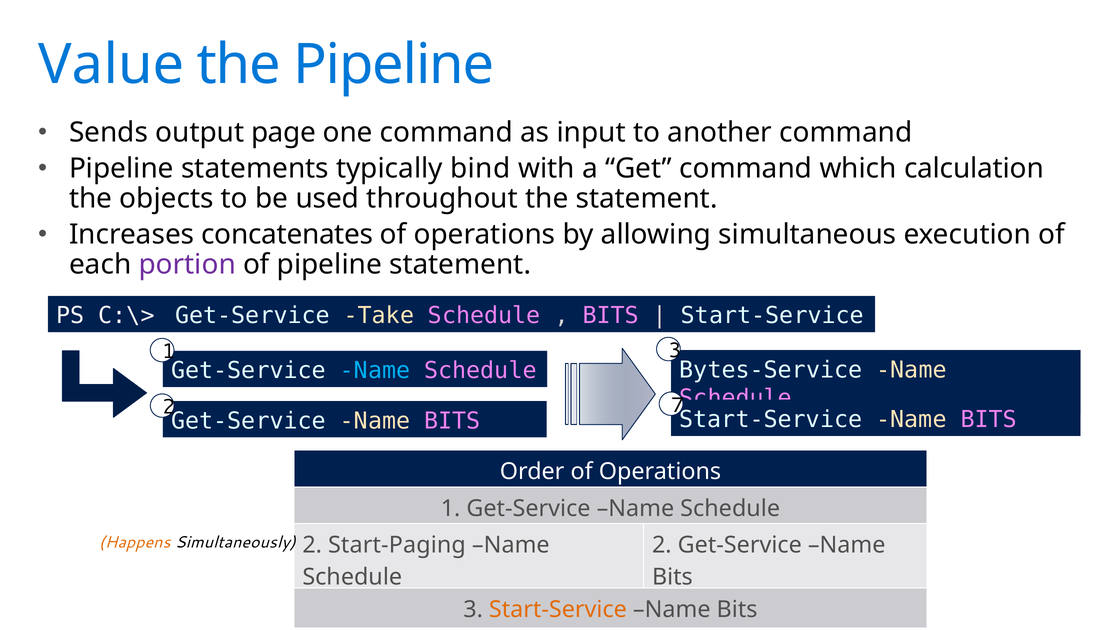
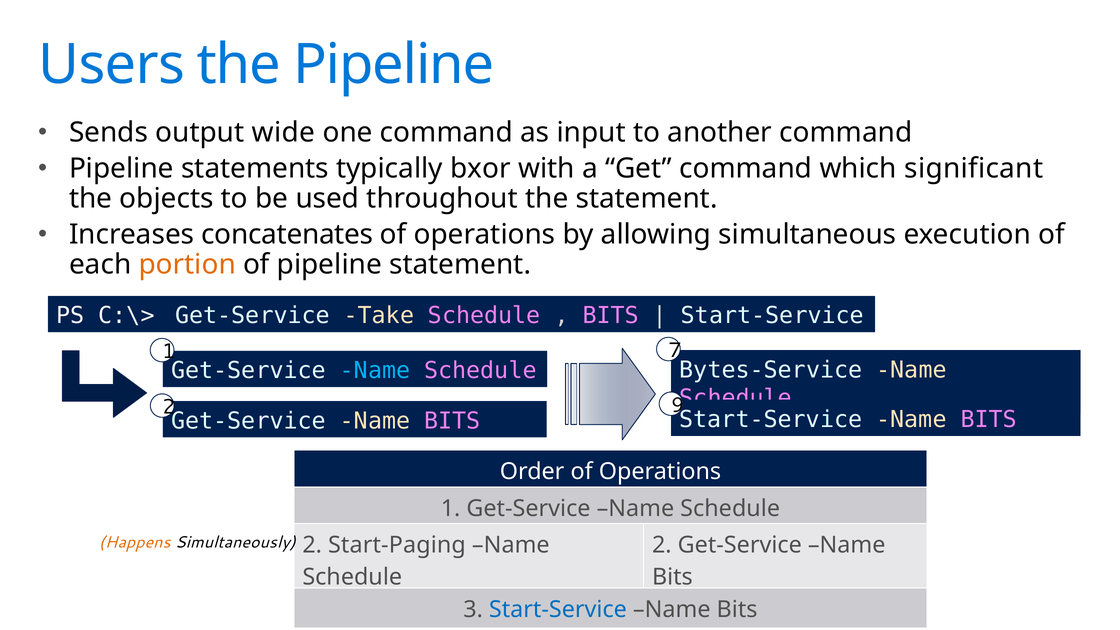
Value: Value -> Users (112, 65)
page: page -> wide (283, 133)
bind: bind -> bxor (480, 168)
calculation: calculation -> significant (974, 168)
portion colour: purple -> orange (187, 265)
1 3: 3 -> 7 (675, 350)
7: 7 -> 9 (678, 405)
Start-Service colour: orange -> blue (558, 609)
